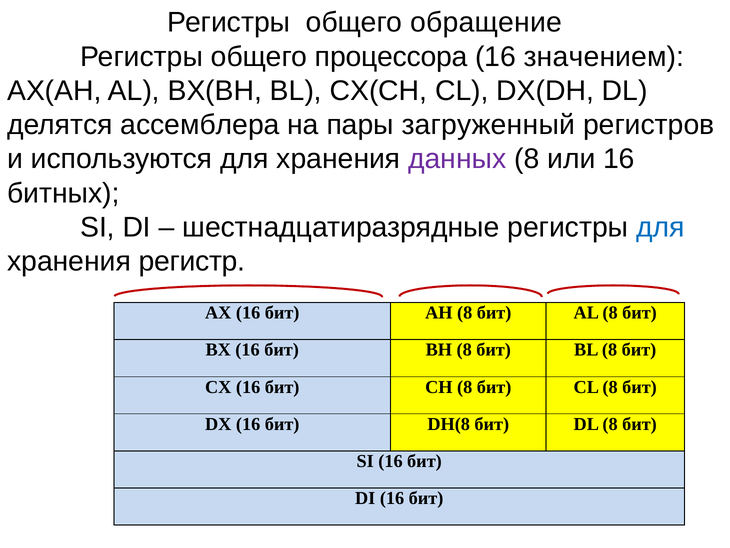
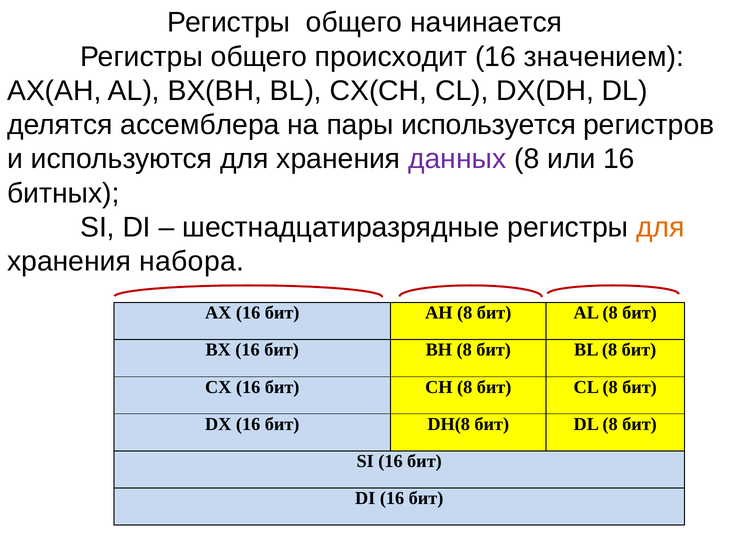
обращение: обращение -> начинается (486, 23)
процессора: процессора -> происходит (391, 57)
загруженный: загруженный -> используется (489, 125)
для colour: blue -> orange (660, 227)
регистр: регистр -> набора (192, 261)
